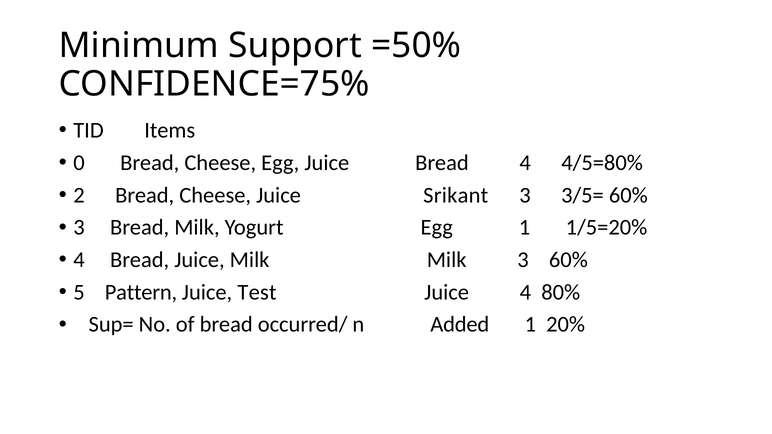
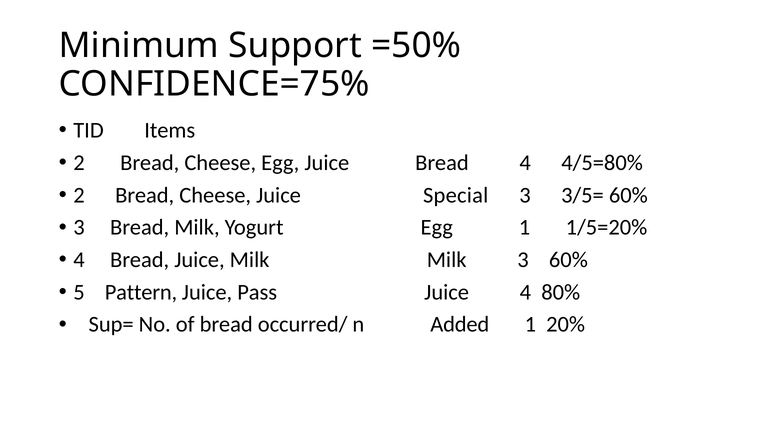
0: 0 -> 2 (79, 163)
Srikant: Srikant -> Special (456, 195)
Test: Test -> Pass (257, 292)
